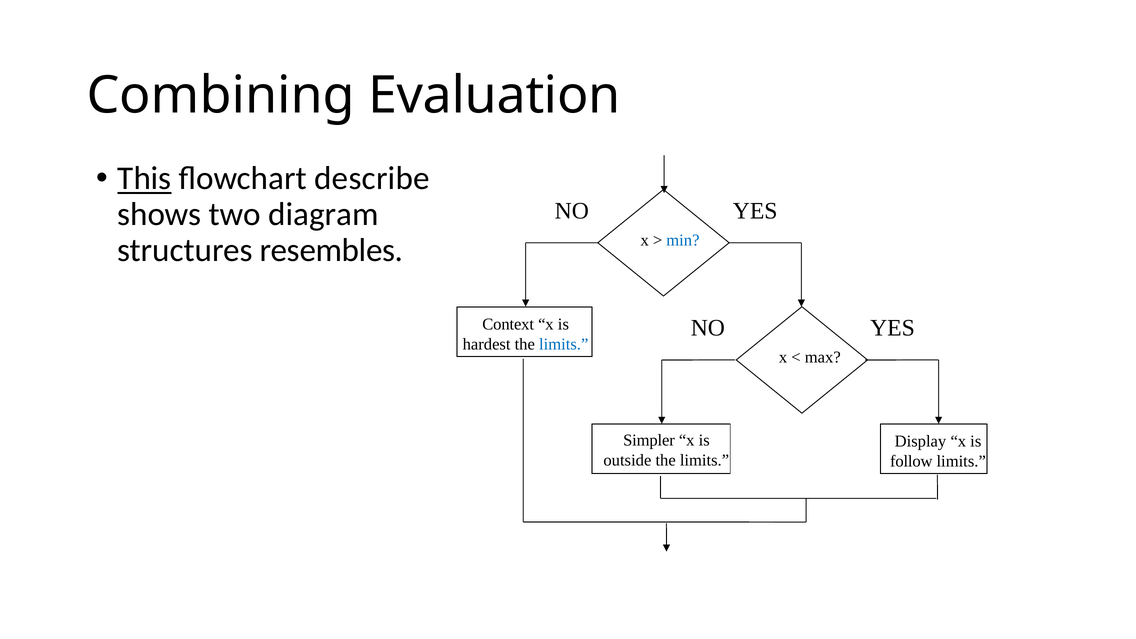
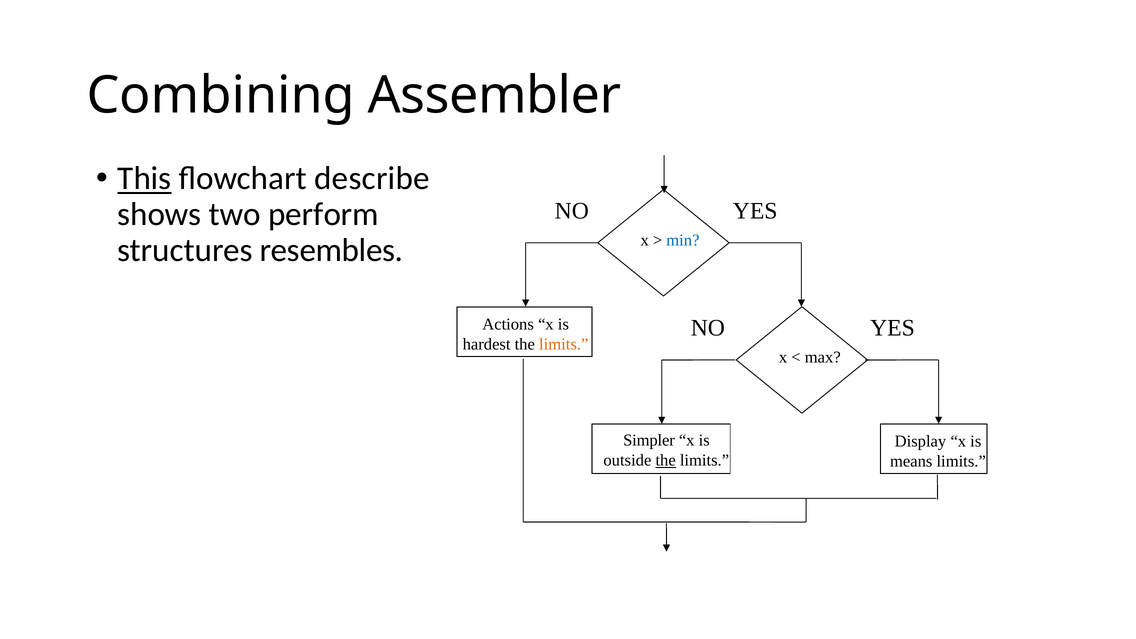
Evaluation: Evaluation -> Assembler (494, 95)
diagram: diagram -> perform (324, 214)
Context: Context -> Actions (508, 324)
limits colour: blue -> orange (564, 344)
the underline: none -> present (666, 460)
follow: follow -> means (911, 461)
